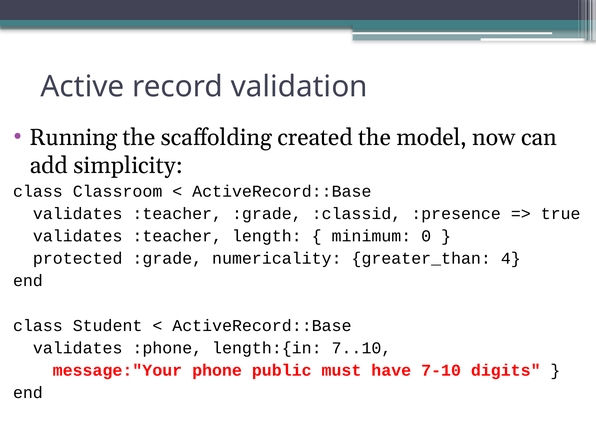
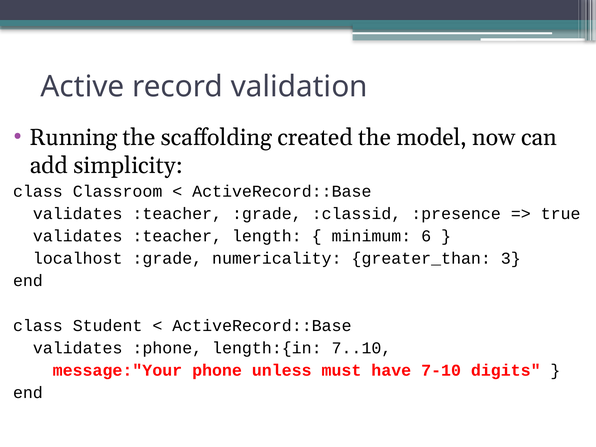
0: 0 -> 6 (426, 236)
protected: protected -> localhost (78, 258)
4: 4 -> 3 (511, 258)
public: public -> unless (282, 370)
